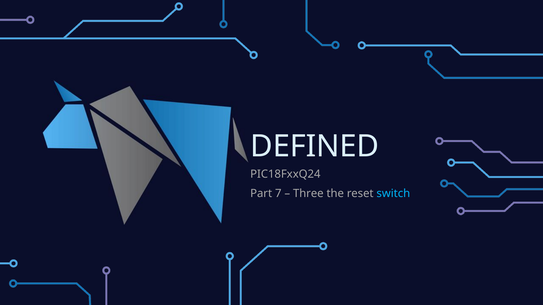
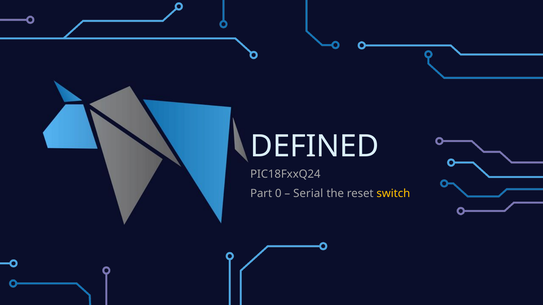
7: 7 -> 0 (278, 194)
Three: Three -> Serial (308, 194)
switch colour: light blue -> yellow (393, 194)
